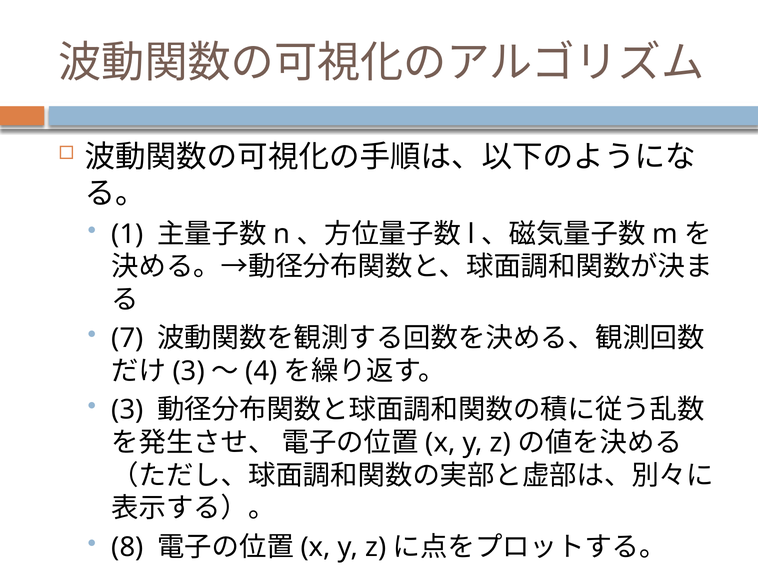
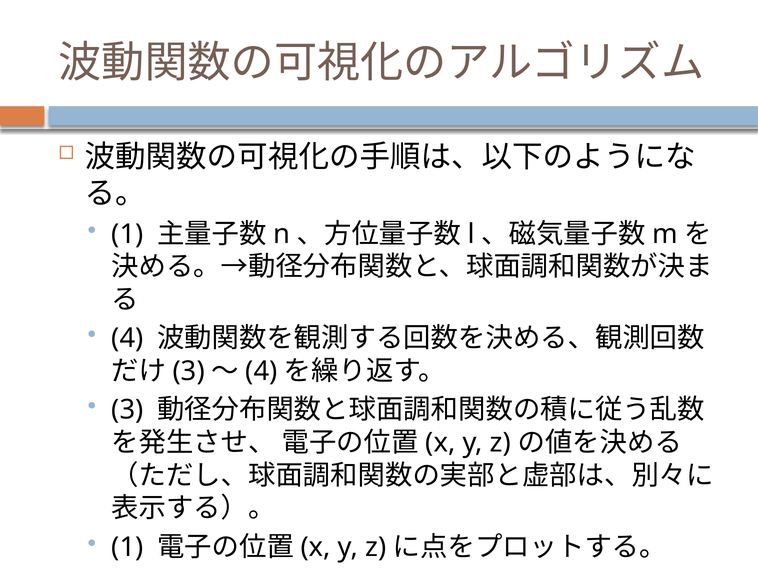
7: 7 -> 4 (127, 338)
8: 8 -> 1 (127, 547)
